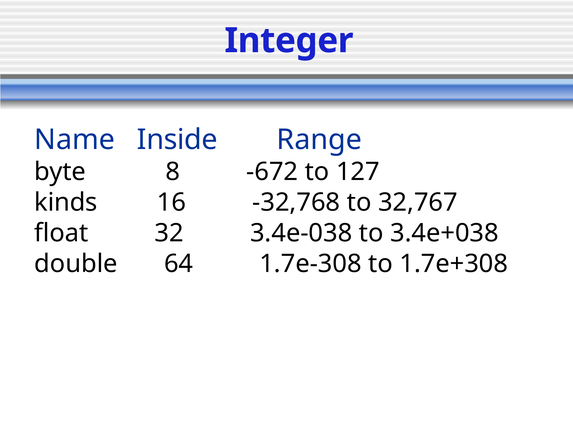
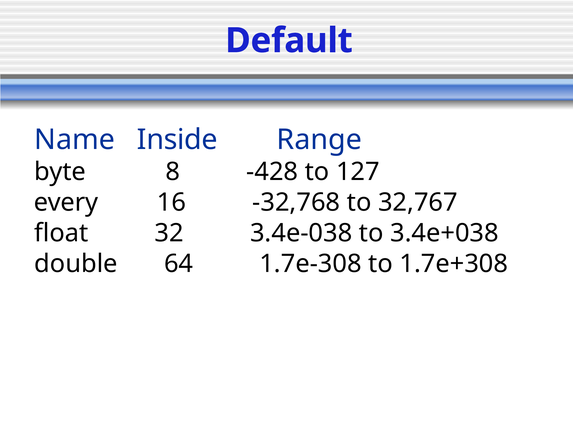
Integer: Integer -> Default (289, 41)
-672: -672 -> -428 (272, 172)
kinds: kinds -> every (66, 202)
